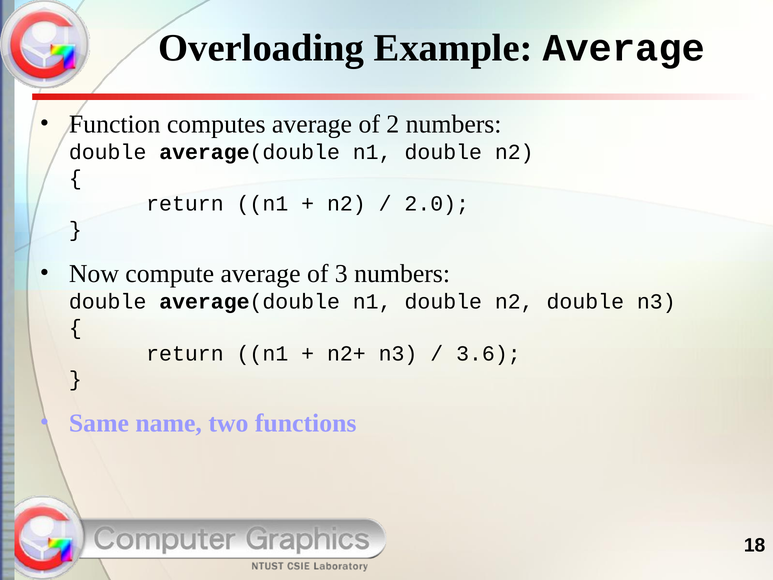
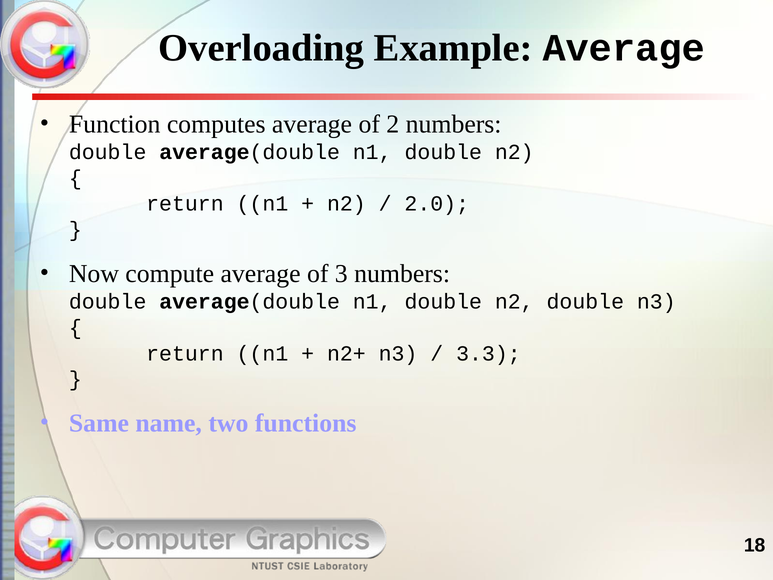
3.6: 3.6 -> 3.3 (488, 353)
